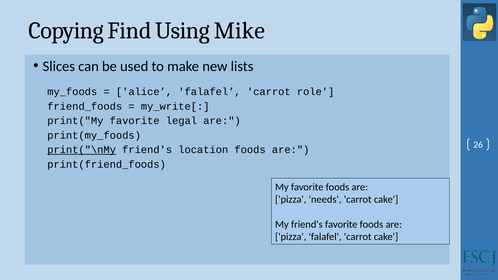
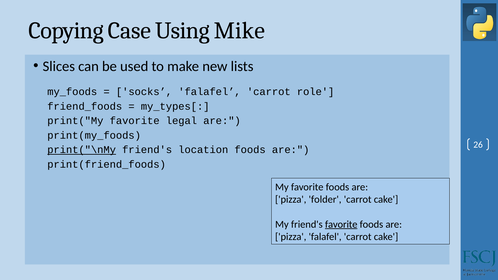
Find: Find -> Case (129, 31)
alice: alice -> socks (144, 92)
my_write[: my_write[ -> my_types[ (175, 106)
needs: needs -> folder (325, 199)
favorite underline: none -> present (341, 224)
